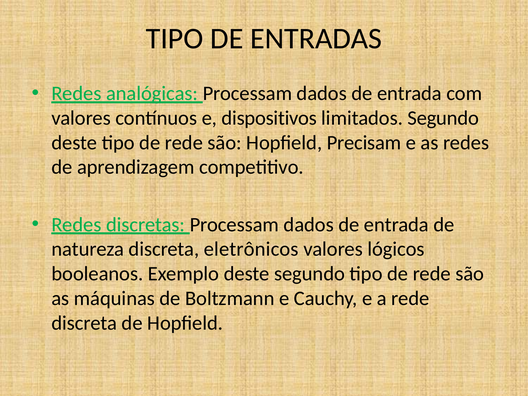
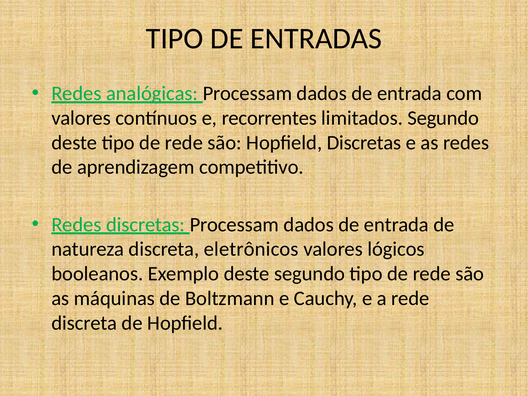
dispositivos: dispositivos -> recorrentes (269, 118)
Hopfield Precisam: Precisam -> Discretas (364, 143)
